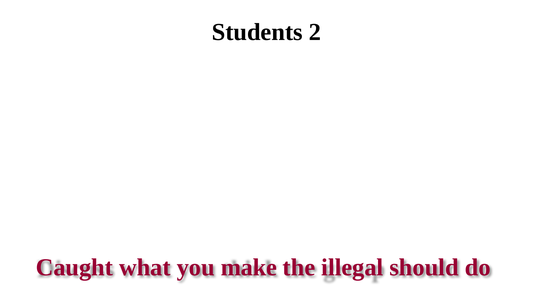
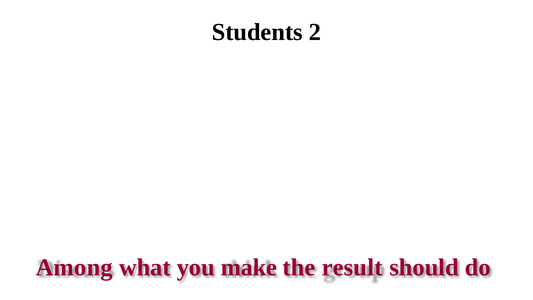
Caught: Caught -> Among (74, 267)
illegal: illegal -> result (352, 267)
